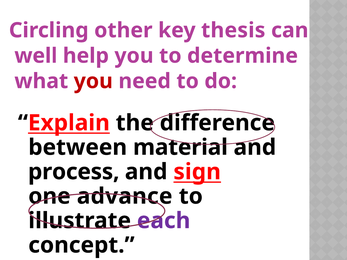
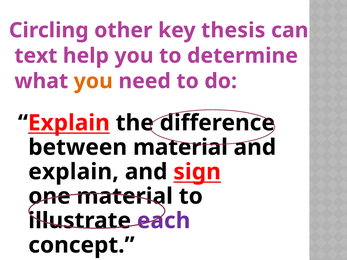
well: well -> text (36, 56)
you colour: red -> orange (93, 81)
process: process -> explain (74, 172)
one advance: advance -> material (125, 196)
